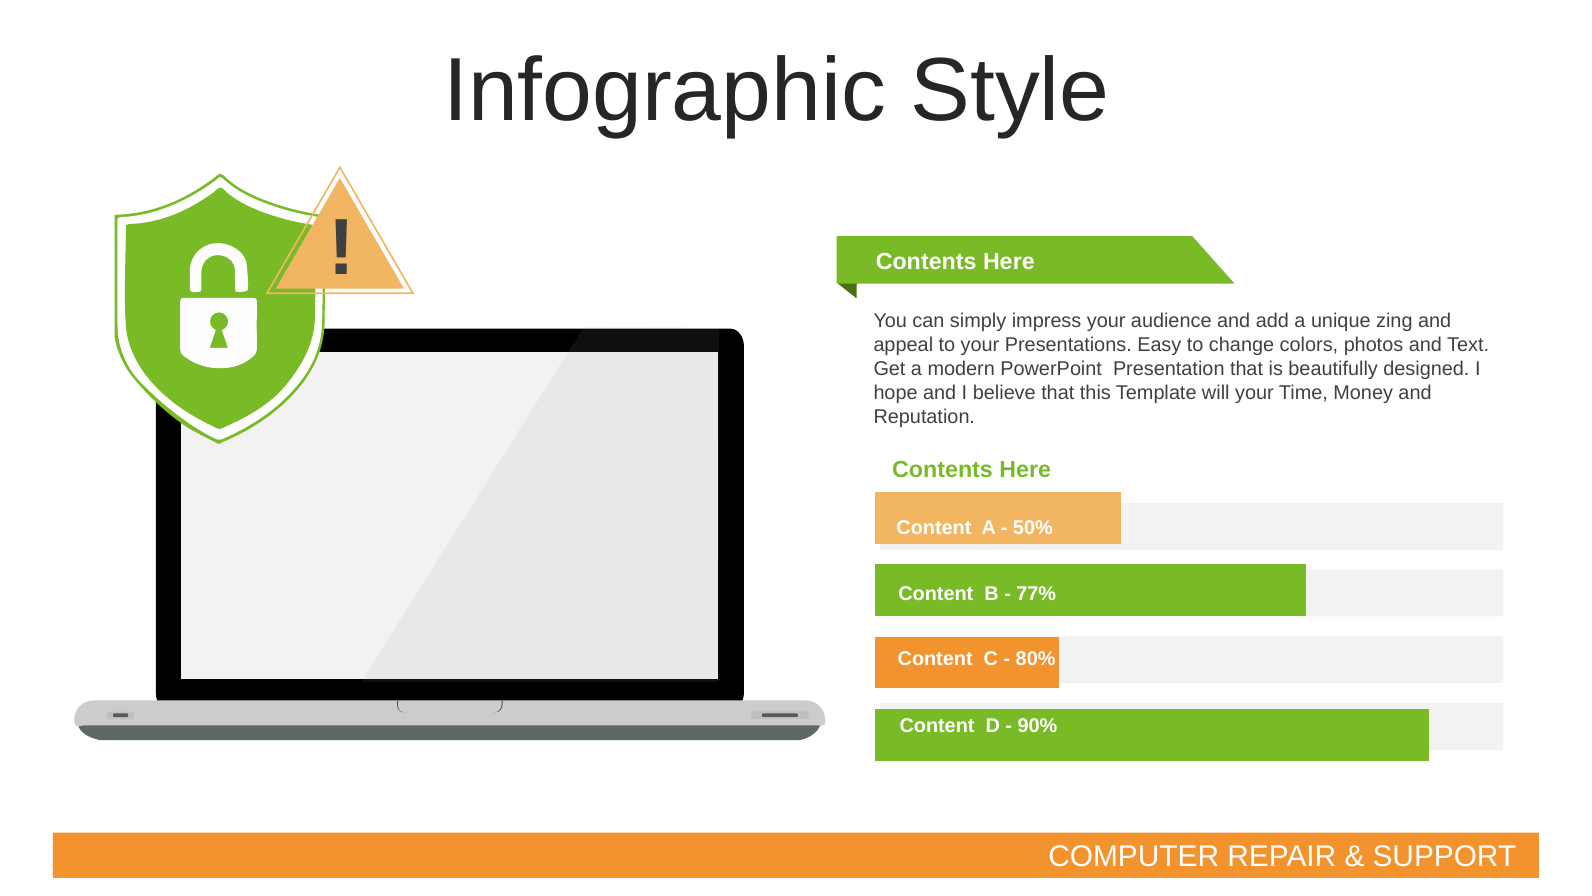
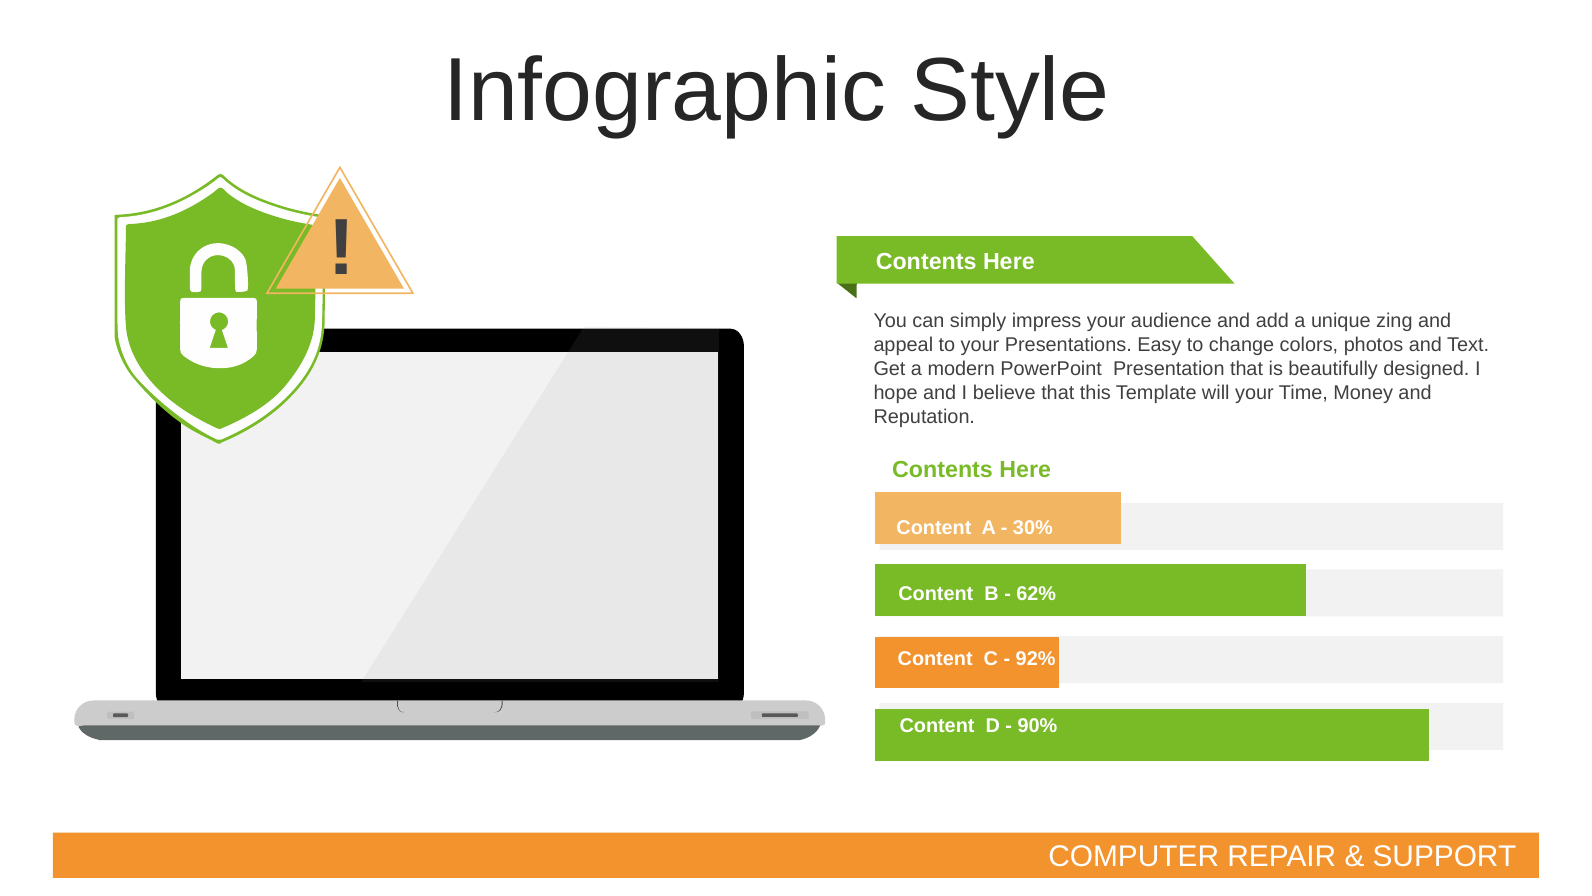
50%: 50% -> 30% (1033, 527)
77%: 77% -> 62% (1036, 594)
80%: 80% -> 92% (1036, 659)
